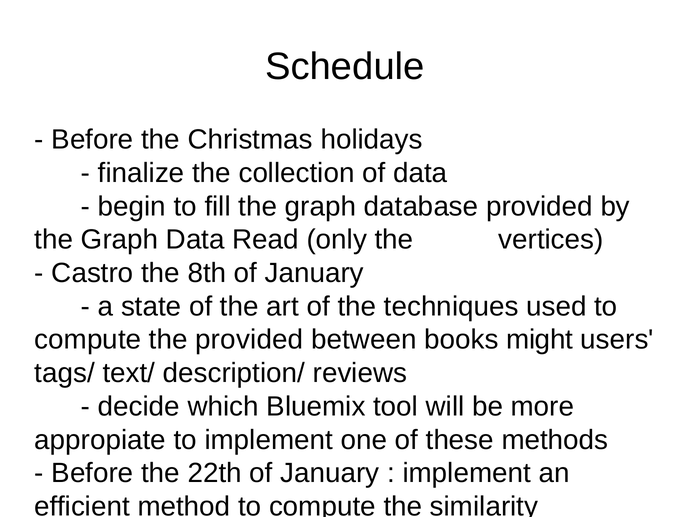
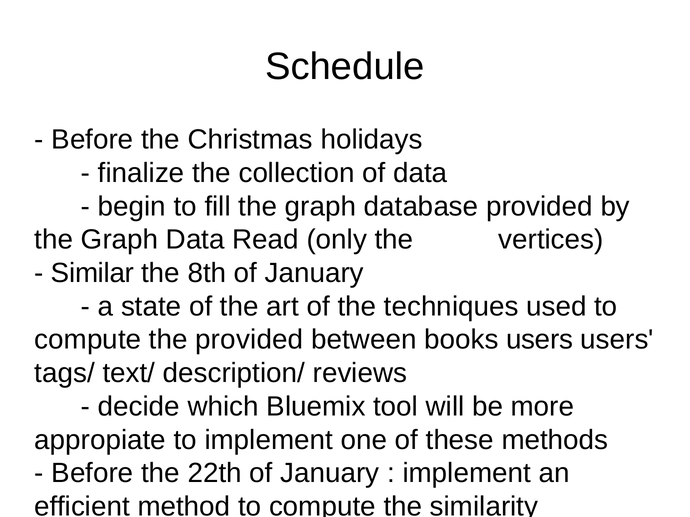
Castro: Castro -> Similar (93, 273)
books might: might -> users (540, 340)
